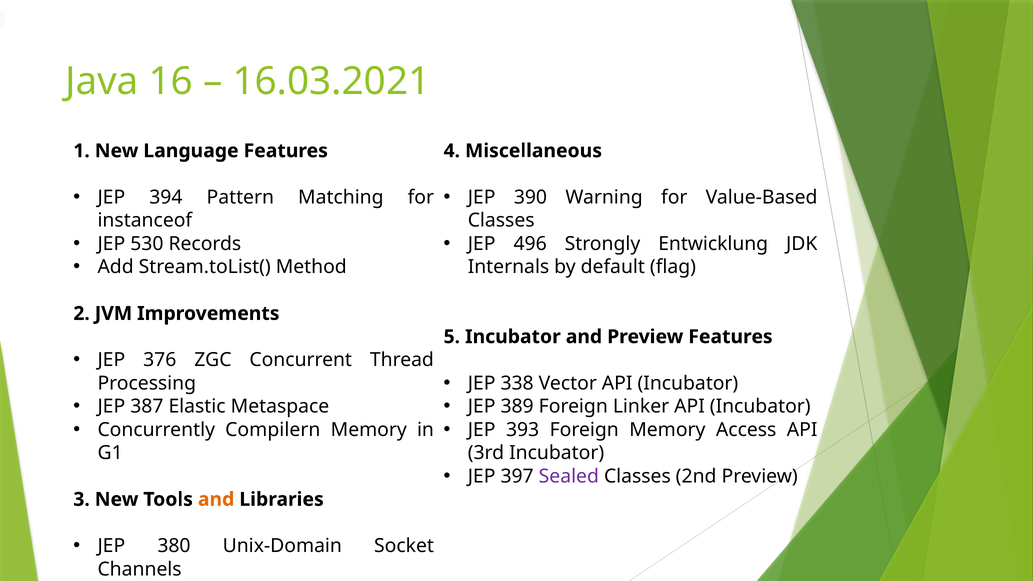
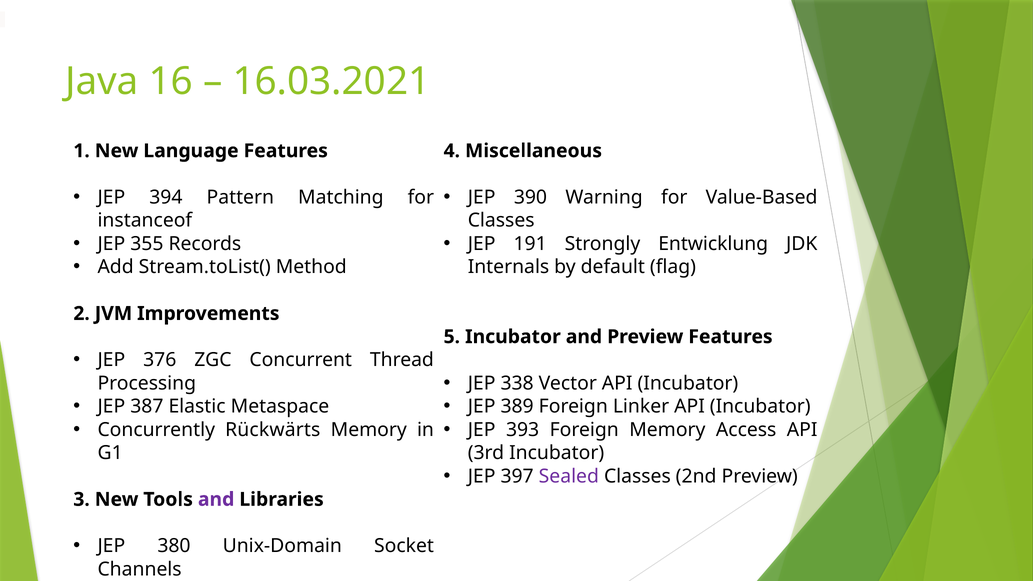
530: 530 -> 355 (147, 244)
496: 496 -> 191 (530, 244)
Compilern: Compilern -> Rückwärts (273, 430)
and colour: orange -> purple (216, 499)
